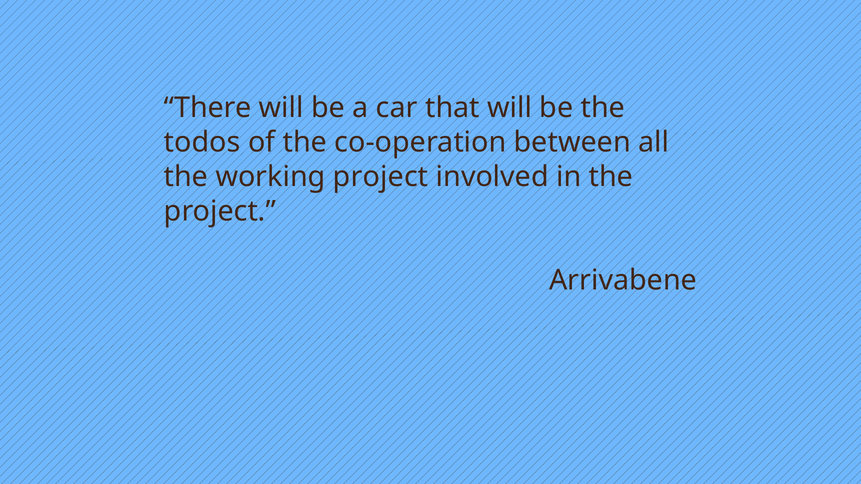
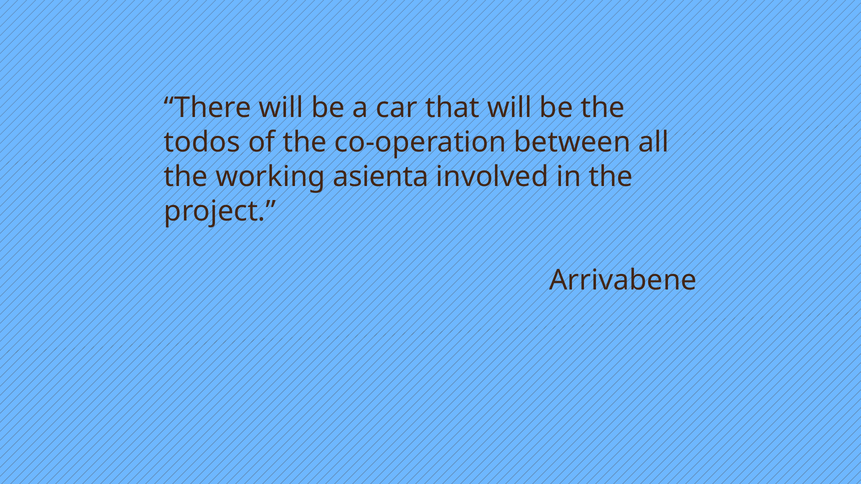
working project: project -> asienta (381, 177)
